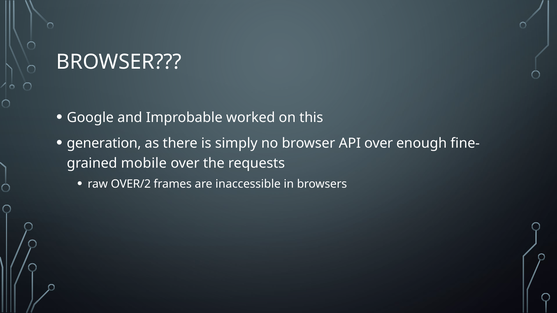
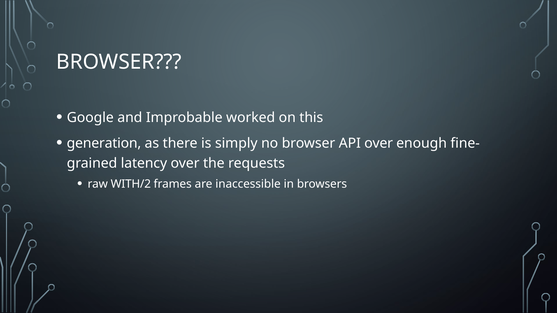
mobile: mobile -> latency (144, 163)
OVER/2: OVER/2 -> WITH/2 (131, 184)
